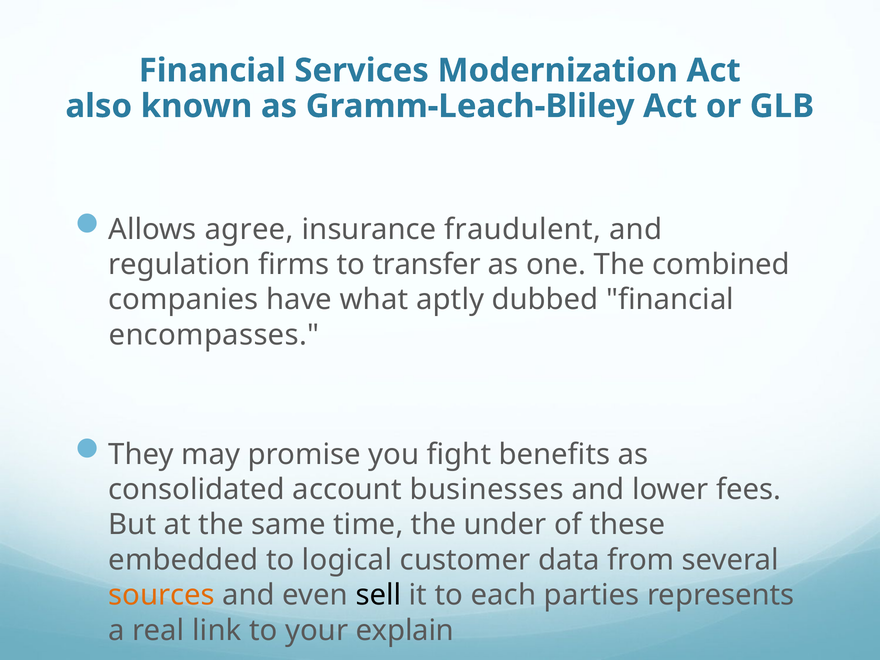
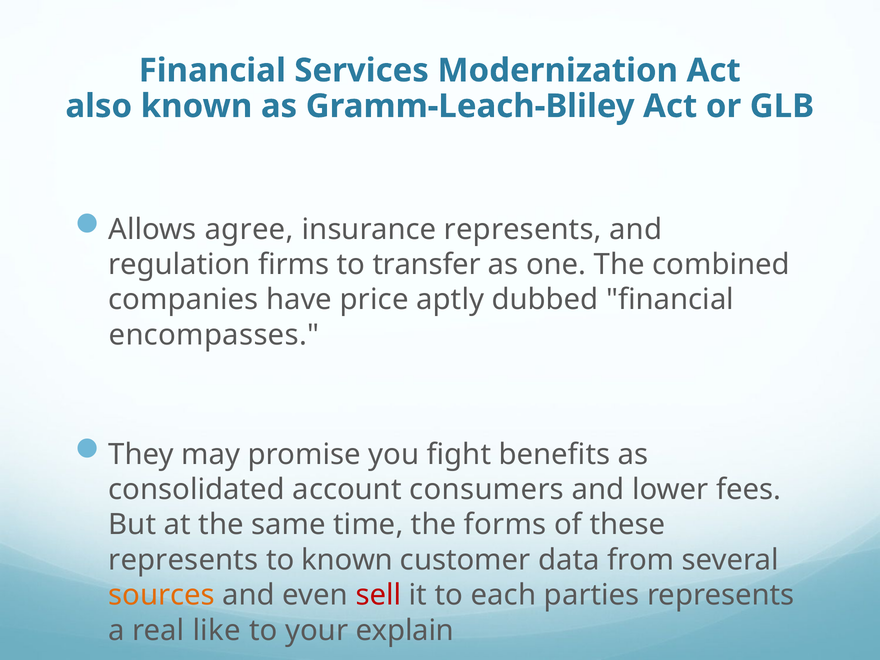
insurance fraudulent: fraudulent -> represents (523, 229)
what: what -> price (374, 300)
businesses: businesses -> consumers (487, 490)
under: under -> forms (505, 525)
embedded: embedded -> represents (183, 560)
to logical: logical -> known (347, 560)
sell colour: black -> red (378, 595)
link: link -> like (217, 630)
